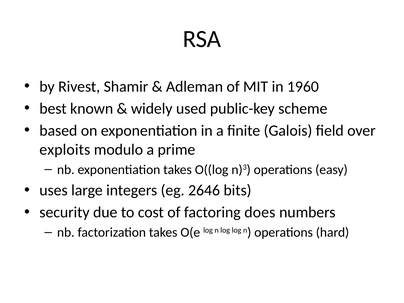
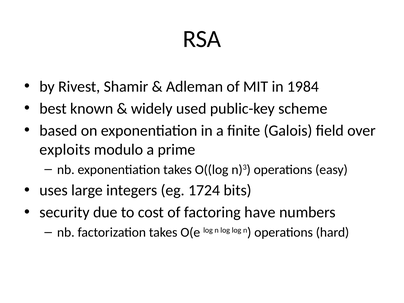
1960: 1960 -> 1984 (303, 87)
2646: 2646 -> 1724 (204, 190)
does: does -> have (260, 212)
